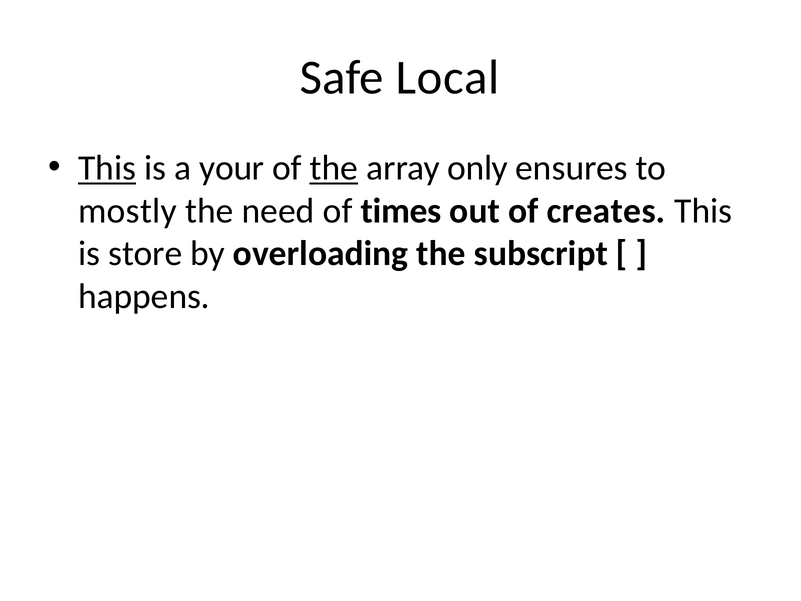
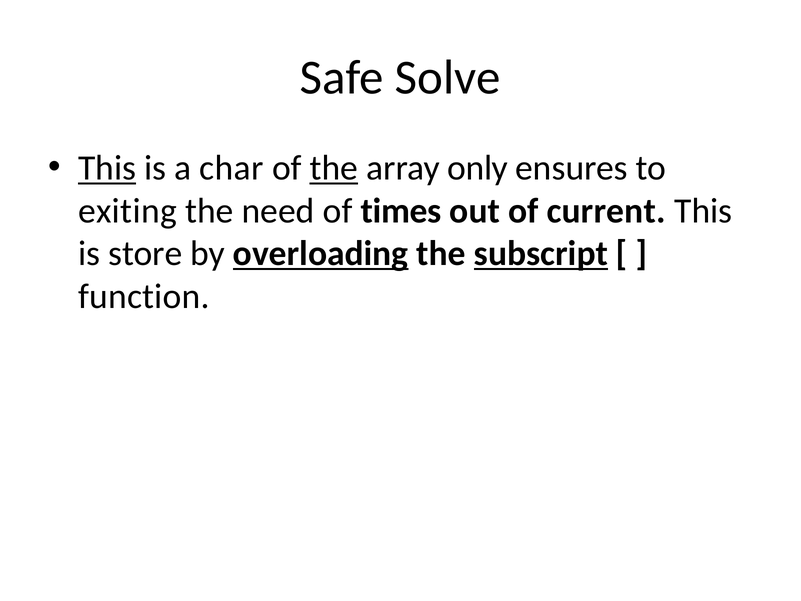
Local: Local -> Solve (448, 78)
your: your -> char (232, 168)
mostly: mostly -> exiting (127, 211)
creates: creates -> current (606, 211)
overloading underline: none -> present (321, 253)
subscript underline: none -> present (541, 253)
happens: happens -> function (144, 296)
